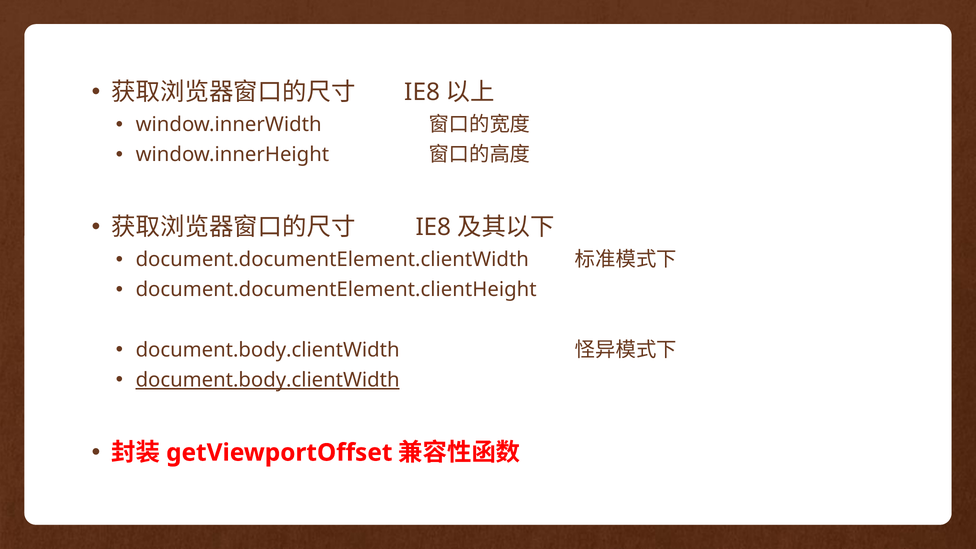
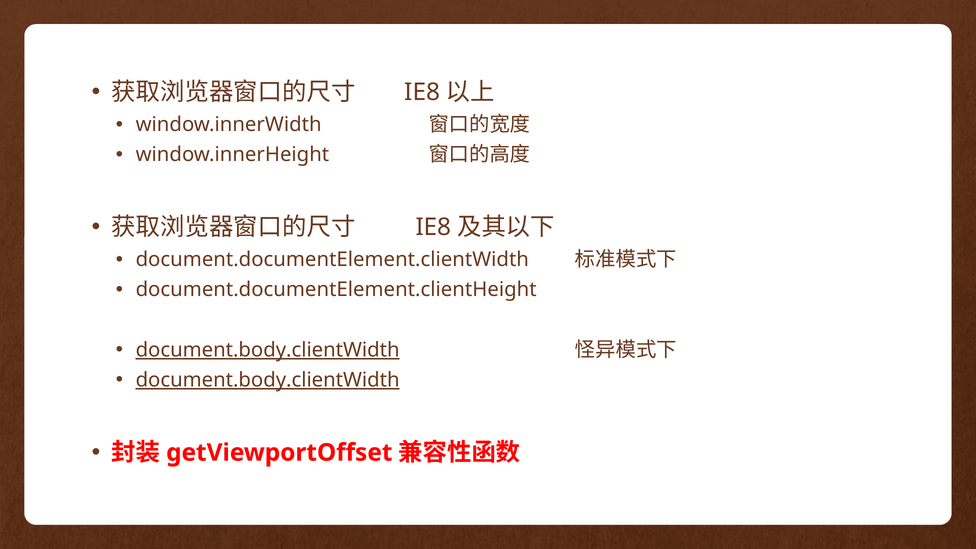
document.body.clientWidth underline: none -> present (268, 350)
